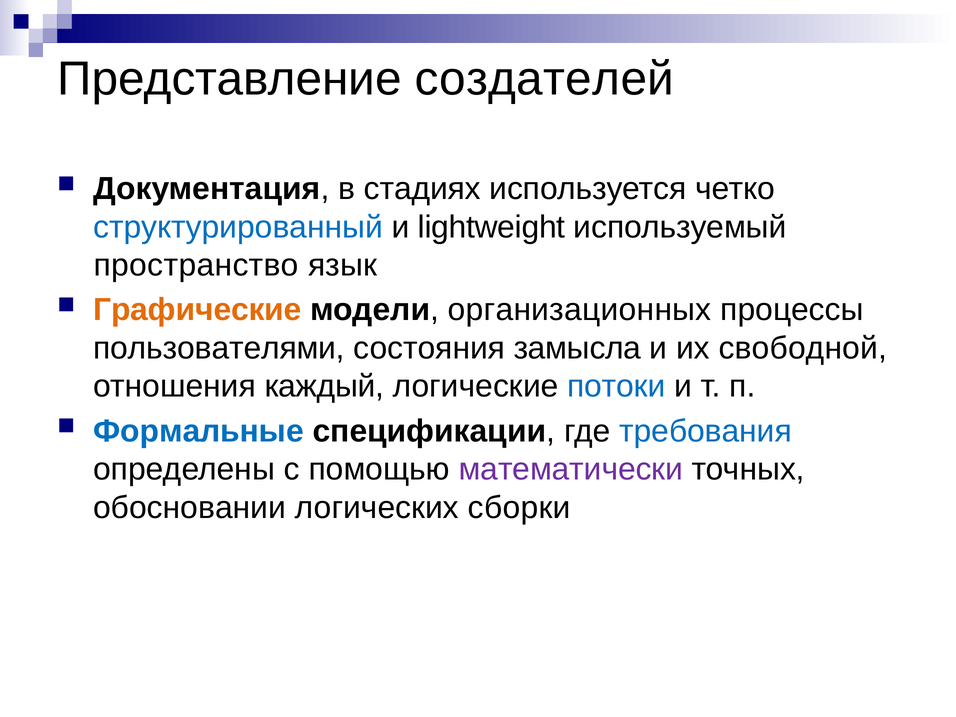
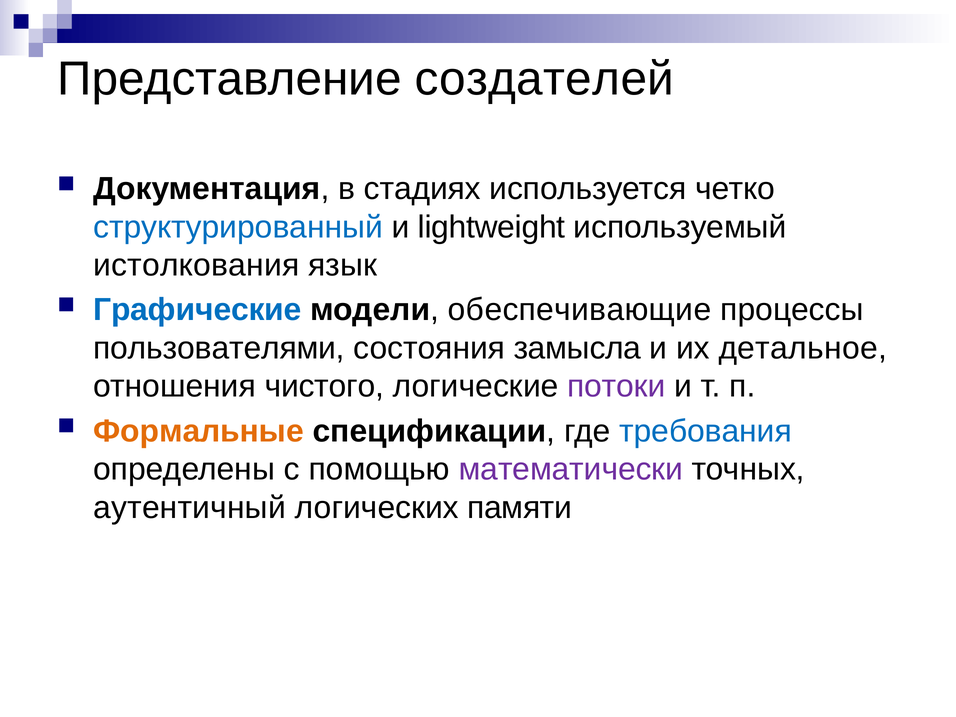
пространство: пространство -> истолкования (196, 265)
Графические colour: orange -> blue (197, 310)
организационных: организационных -> обеспечивающие (580, 310)
свободной: свободной -> детальное (803, 348)
каждый: каждый -> чистого (324, 386)
потоки colour: blue -> purple (616, 386)
Формальные colour: blue -> orange (199, 431)
обосновании: обосновании -> аутентичный (190, 508)
сборки: сборки -> памяти (520, 508)
